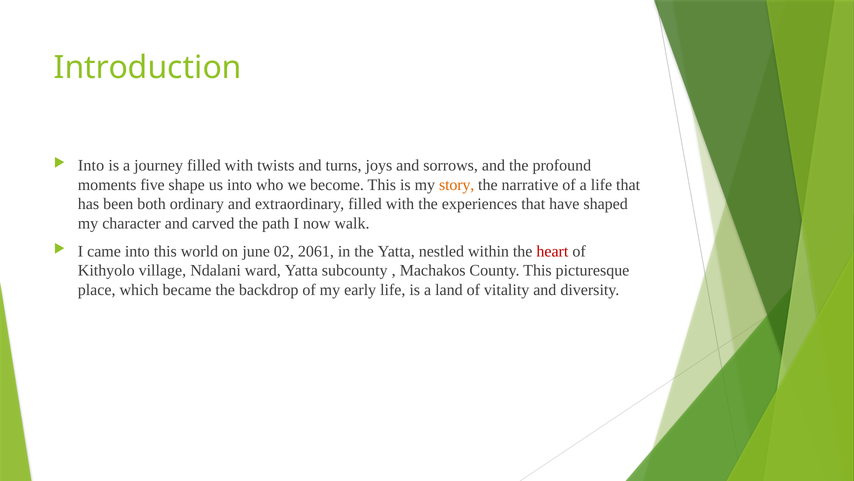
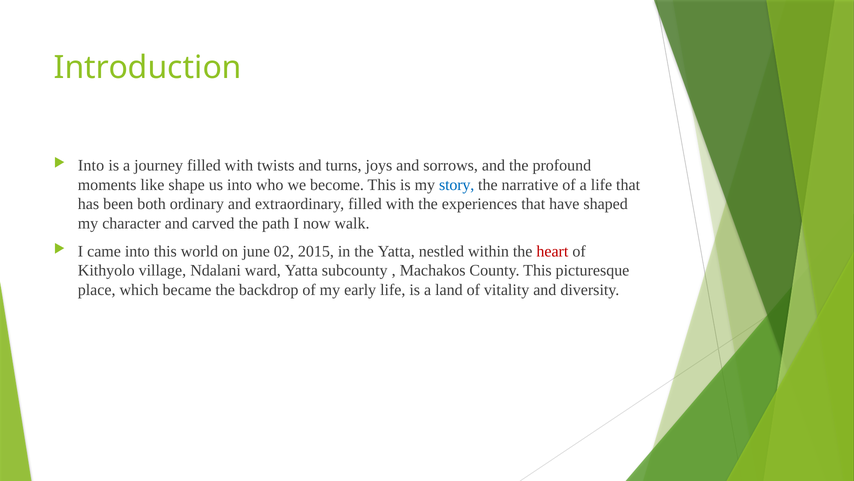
five: five -> like (152, 184)
story colour: orange -> blue (457, 184)
2061: 2061 -> 2015 (316, 251)
